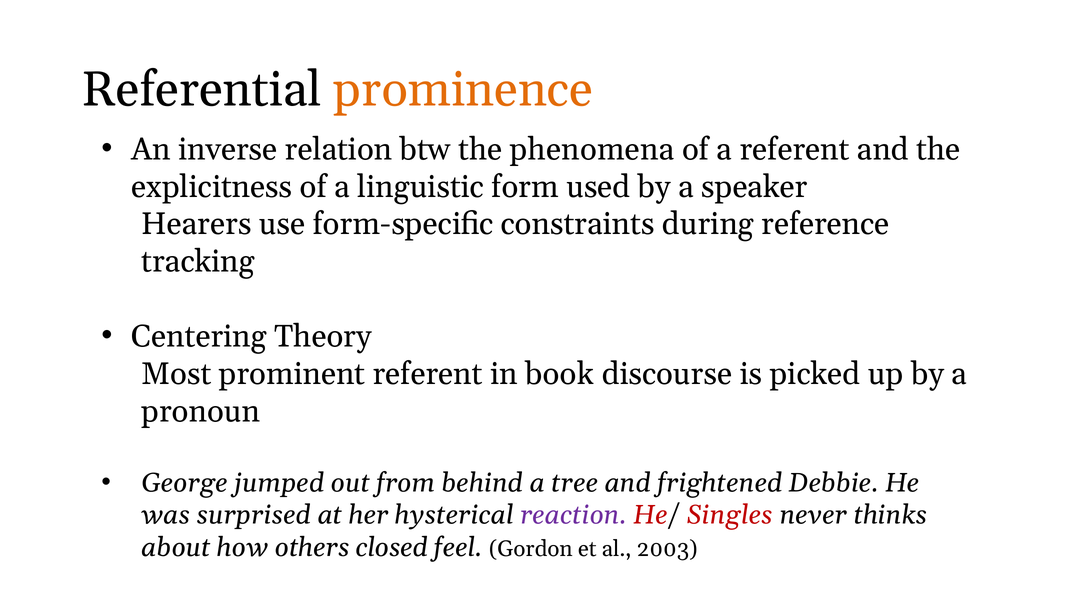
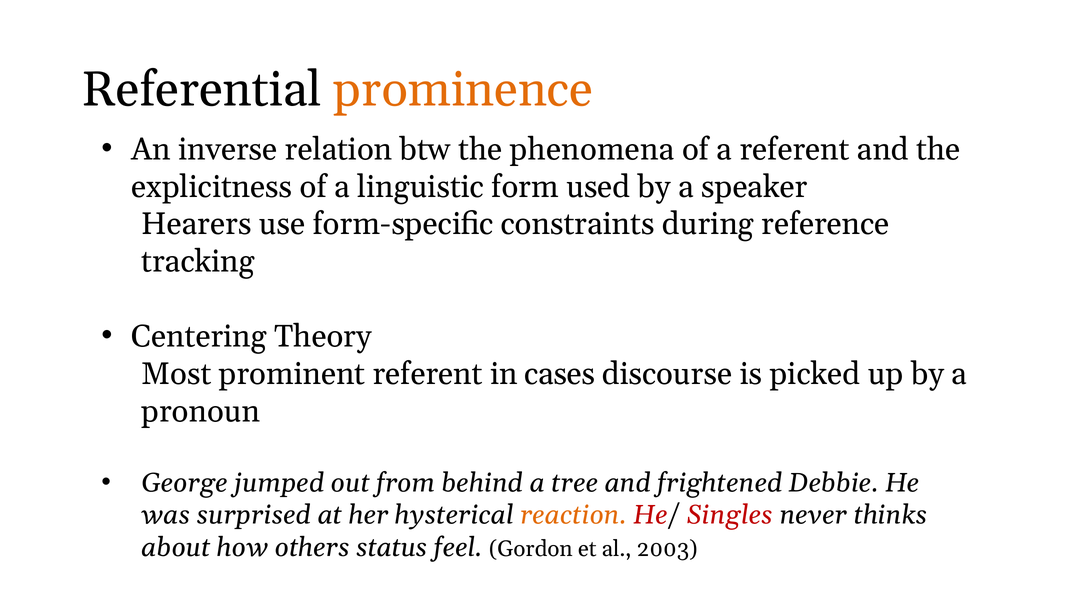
book: book -> cases (560, 374)
reaction colour: purple -> orange (573, 515)
closed: closed -> status (392, 547)
